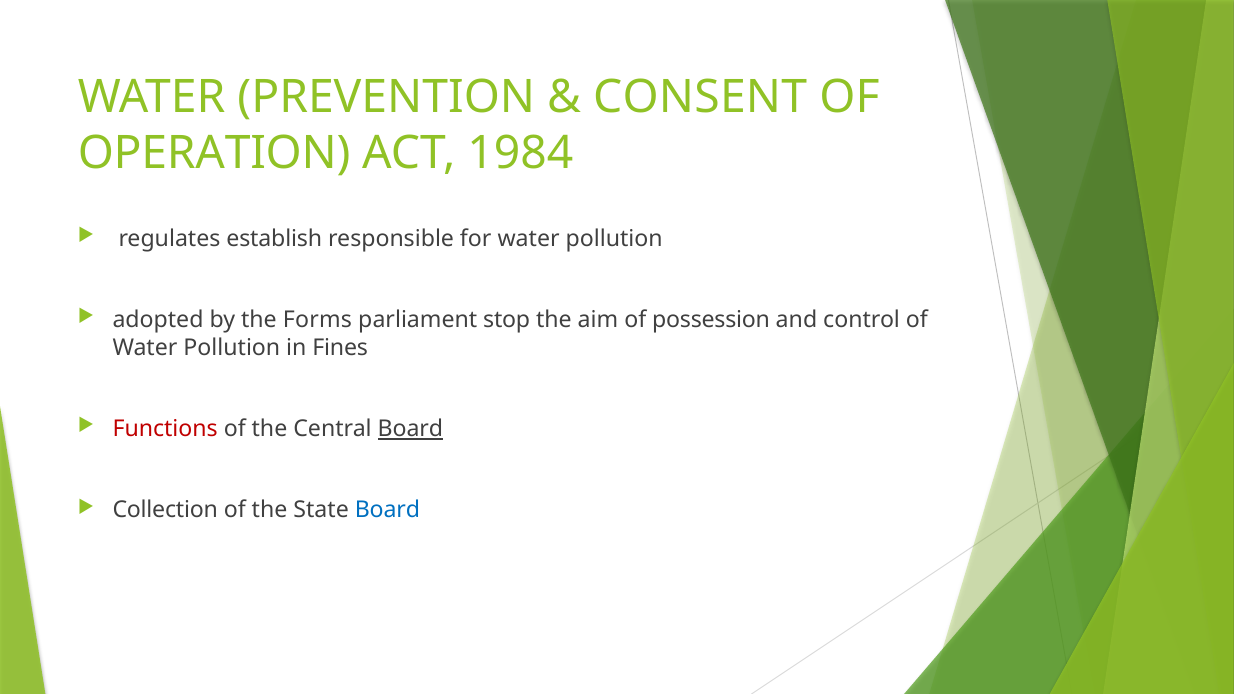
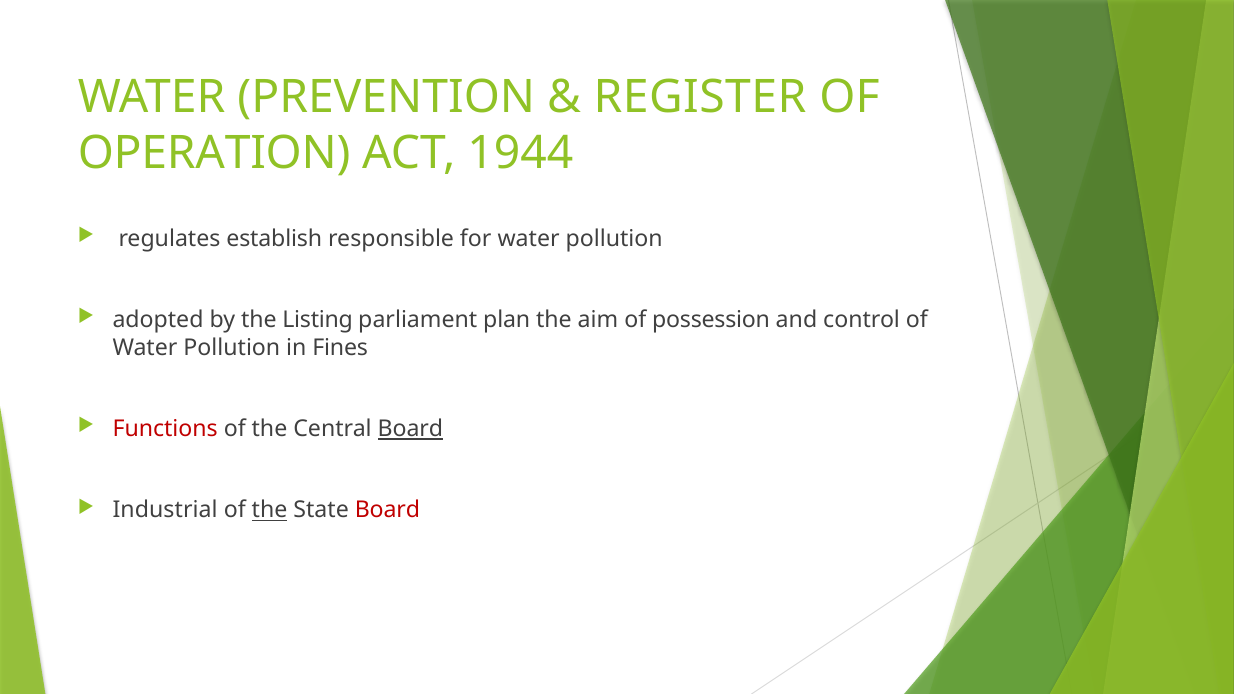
CONSENT: CONSENT -> REGISTER (700, 97)
1984: 1984 -> 1944 (520, 153)
Forms: Forms -> Listing (318, 320)
stop: stop -> plan (507, 320)
Collection: Collection -> Industrial (165, 510)
the underline: none -> present (270, 510)
Board colour: blue -> red (387, 510)
